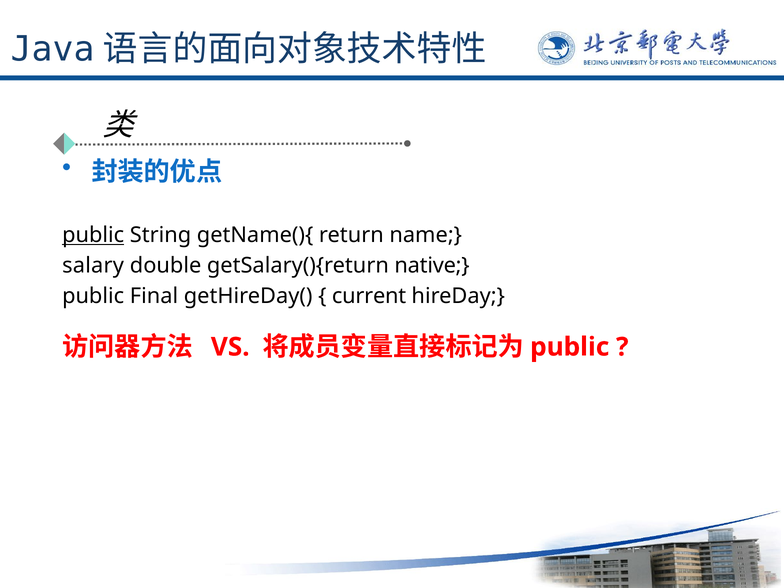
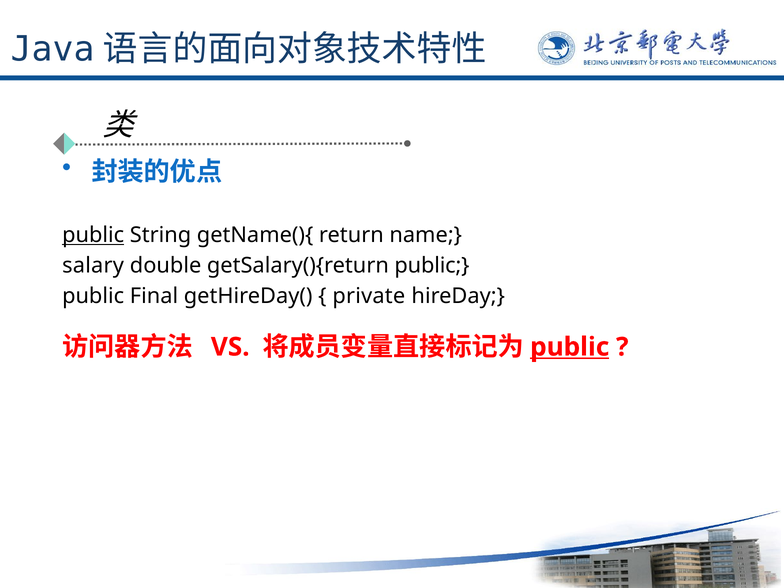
getSalary(){return native: native -> public (432, 266)
current: current -> private (369, 296)
public underline: none -> present (570, 347)
